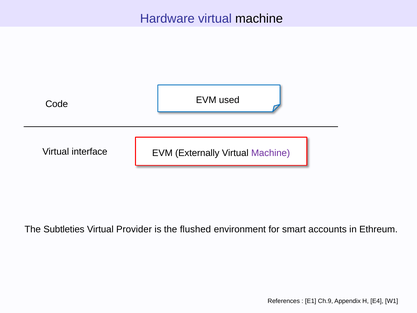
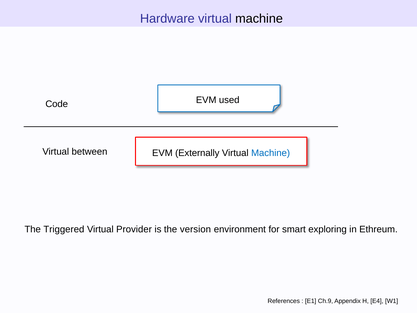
interface: interface -> between (90, 152)
Machine colour: purple -> blue (271, 153)
Subtleties: Subtleties -> Triggered (64, 229)
flushed: flushed -> version (195, 229)
accounts: accounts -> exploring (328, 229)
